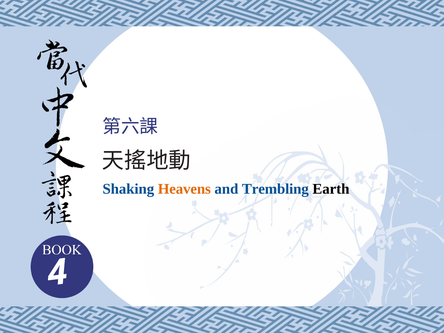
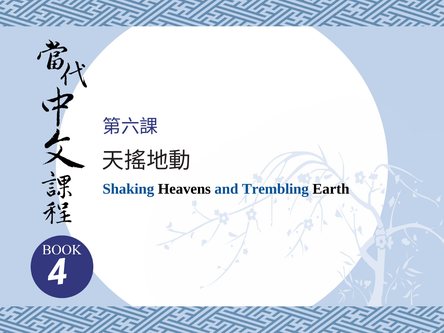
Heavens colour: orange -> black (184, 189)
